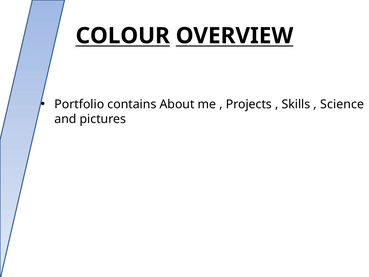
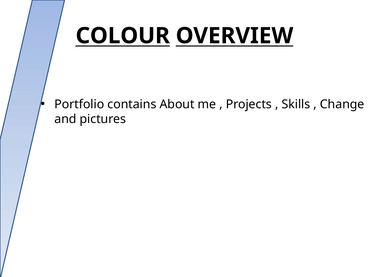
Science: Science -> Change (342, 104)
